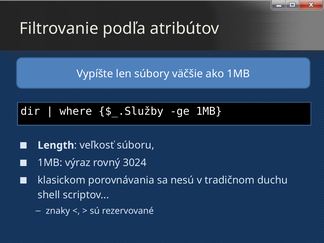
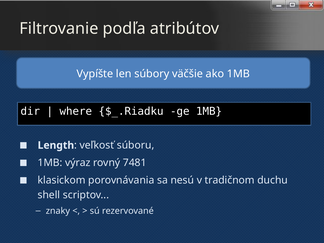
$_.Služby: $_.Služby -> $_.Riadku (131, 111)
3024: 3024 -> 7481 (135, 163)
